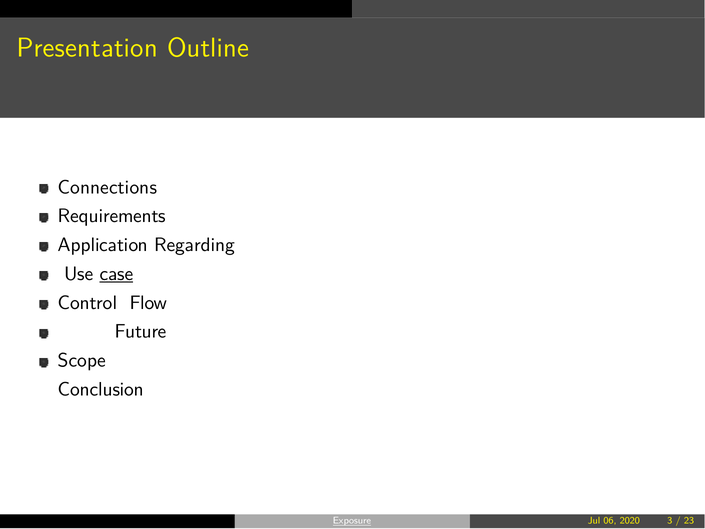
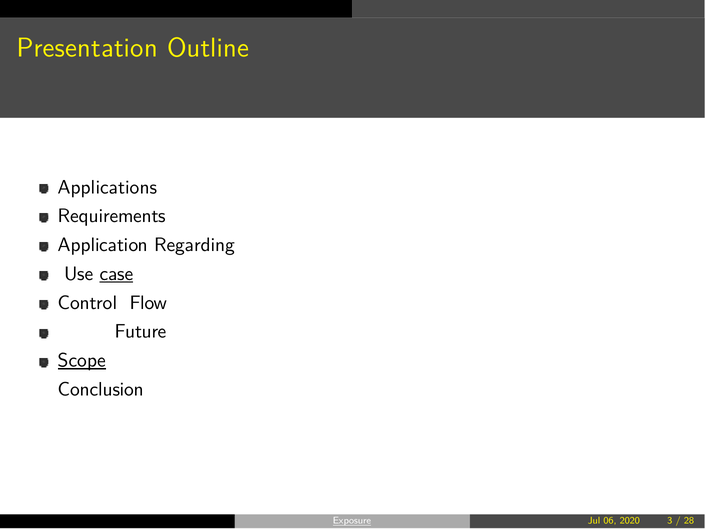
Connections: Connections -> Applications (108, 187)
Scope underline: none -> present (82, 361)
23: 23 -> 28 (689, 521)
